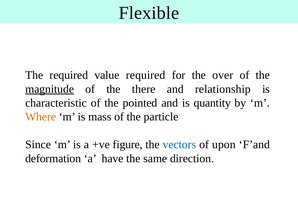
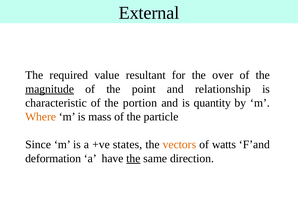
Flexible: Flexible -> External (149, 13)
value required: required -> resultant (146, 75)
there: there -> point (144, 89)
pointed: pointed -> portion (140, 103)
figure: figure -> states (128, 145)
vectors colour: blue -> orange (179, 145)
upon: upon -> watts (224, 145)
the underline: none -> present (133, 159)
